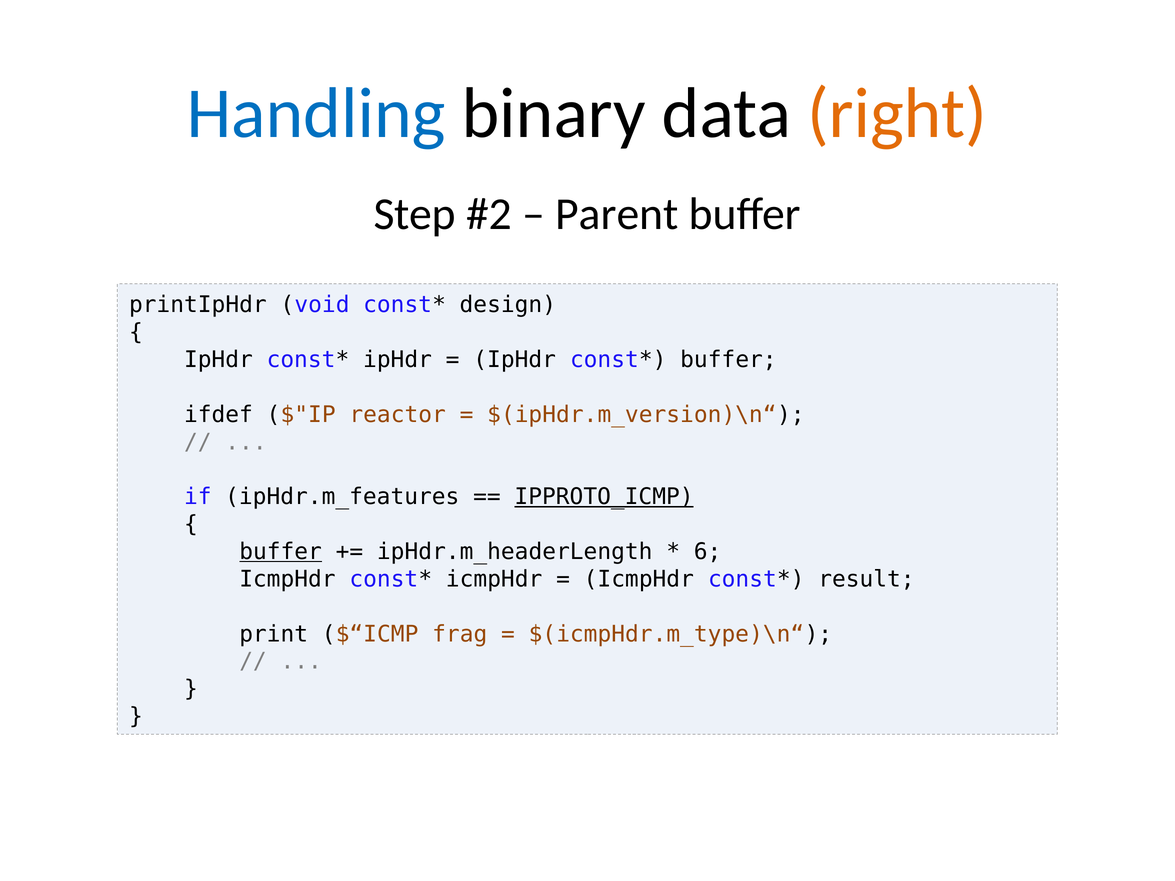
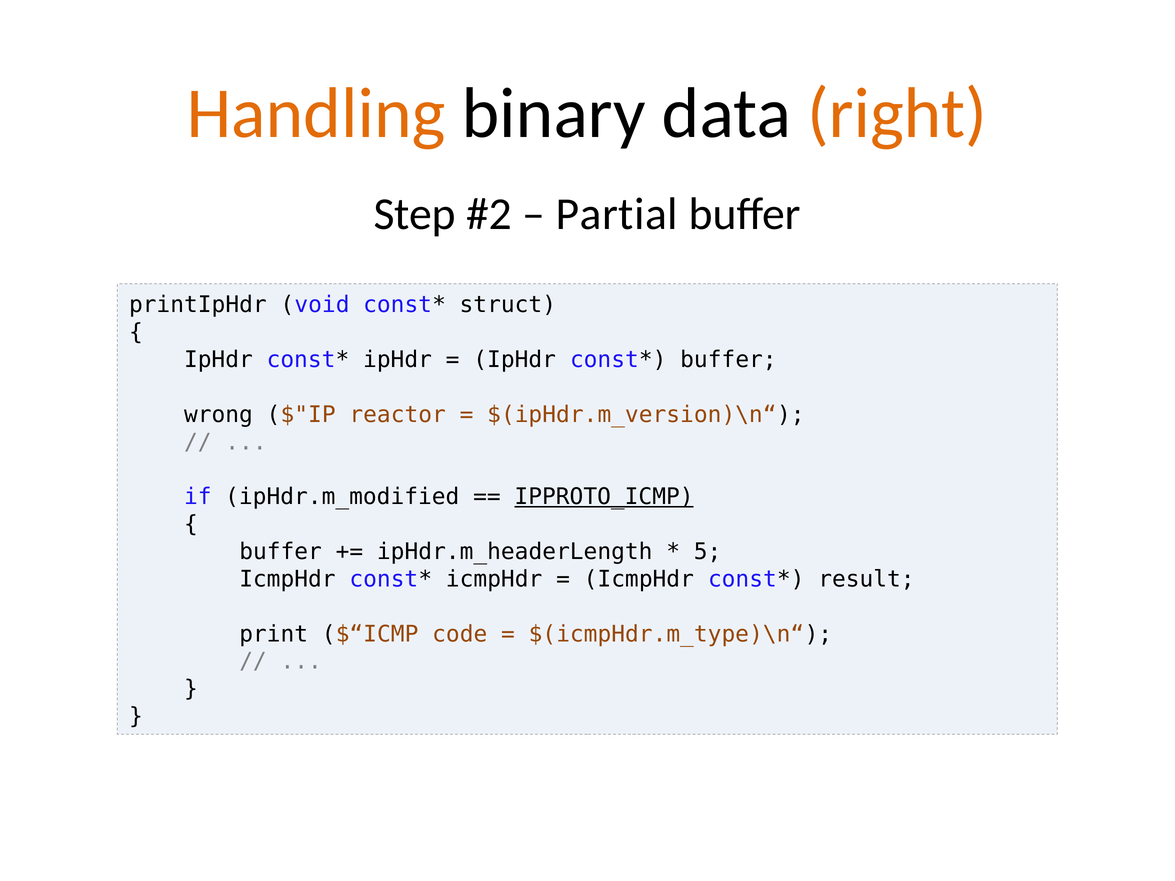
Handling colour: blue -> orange (316, 114)
Parent: Parent -> Partial (617, 214)
design: design -> struct (508, 305)
ifdef: ifdef -> wrong (218, 415)
ipHdr.m_features: ipHdr.m_features -> ipHdr.m_modified (342, 497)
buffer underline: present -> none (281, 552)
6: 6 -> 5 (708, 552)
frag: frag -> code (460, 634)
